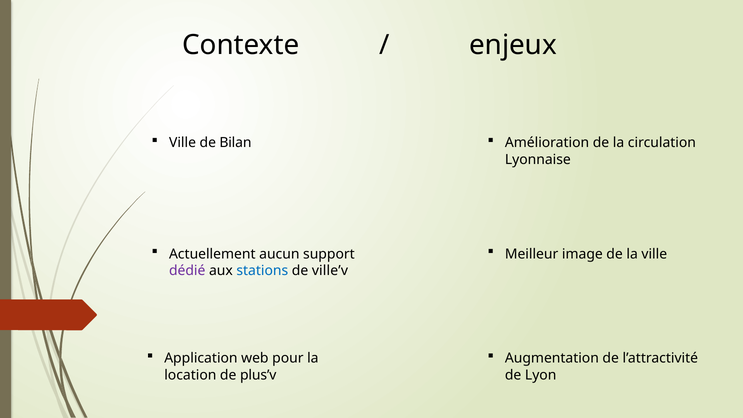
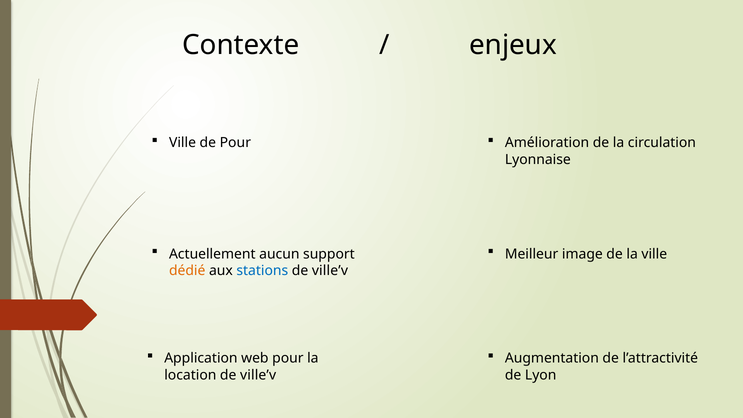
de Bilan: Bilan -> Pour (235, 143)
dédié colour: purple -> orange (187, 271)
location de plus’v: plus’v -> ville’v (258, 375)
